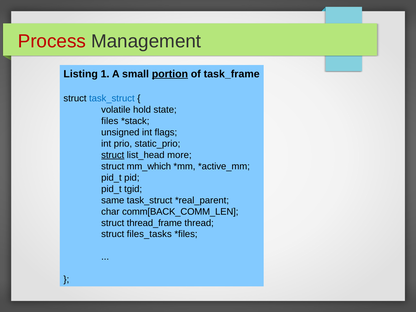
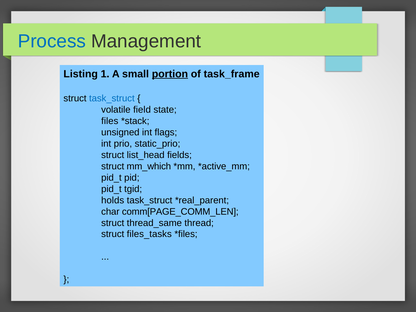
Process colour: red -> blue (52, 41)
hold: hold -> field (142, 110)
struct underline: present -> none (113, 155)
more: more -> fields (179, 155)
same: same -> holds (113, 200)
comm[BACK_COMM_LEN: comm[BACK_COMM_LEN -> comm[PAGE_COMM_LEN (180, 212)
thread_frame: thread_frame -> thread_same (154, 223)
